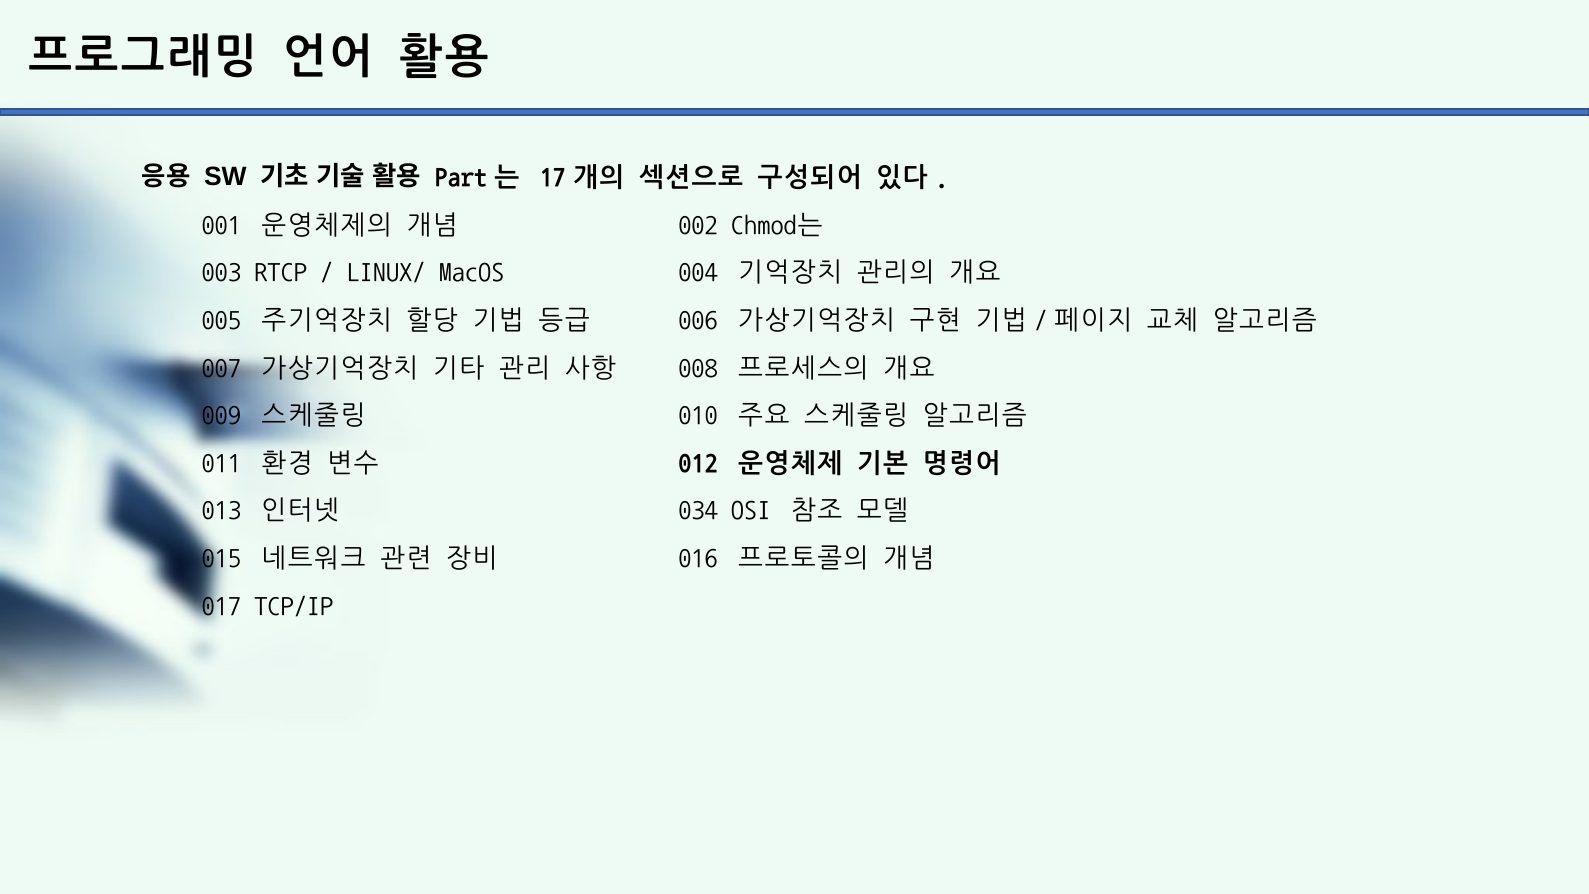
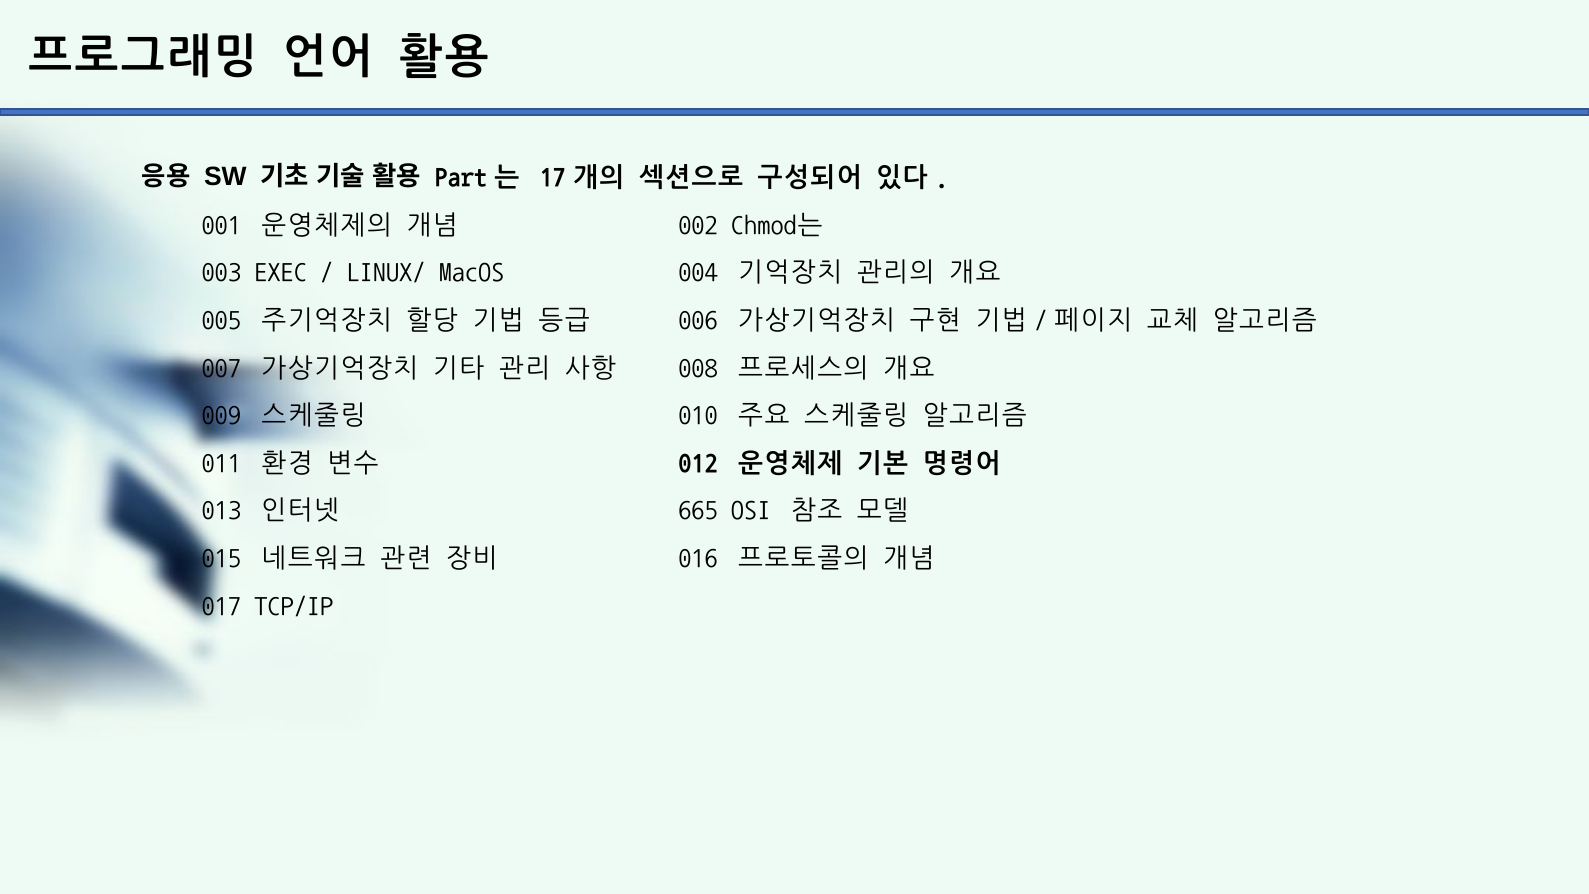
RTCP: RTCP -> EXEC (281, 272)
034: 034 -> 665 (698, 510)
